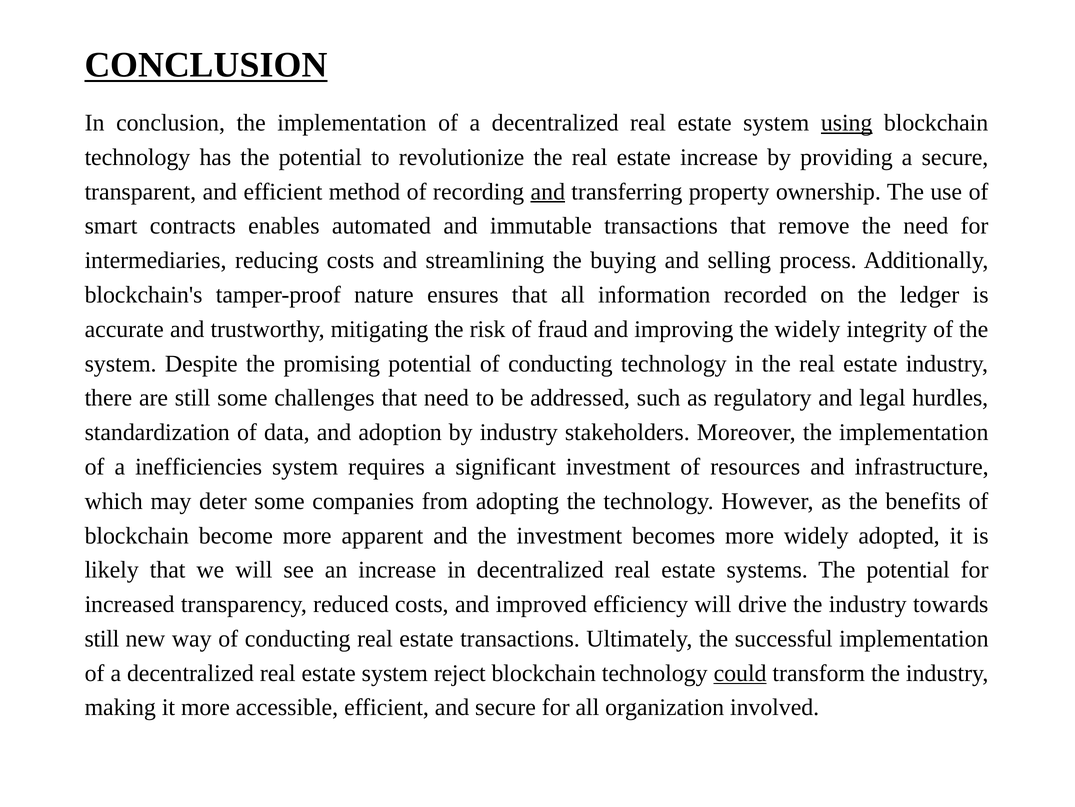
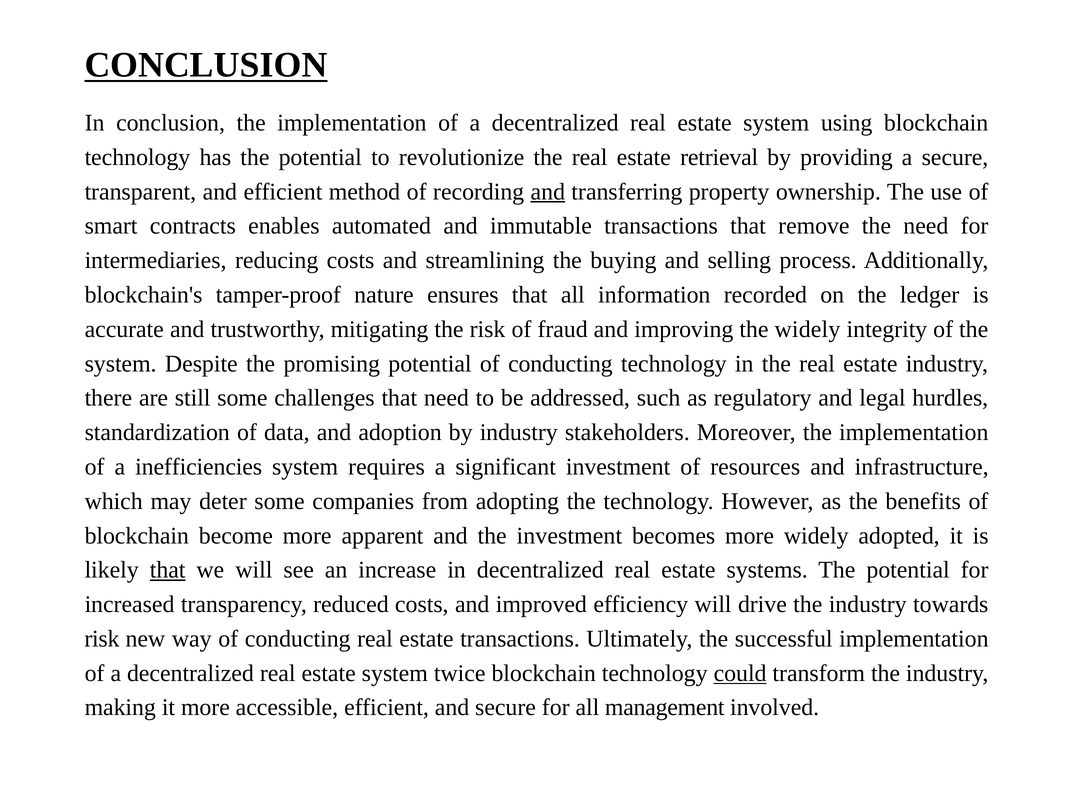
using underline: present -> none (847, 123)
estate increase: increase -> retrieval (719, 157)
that underline: none -> present (168, 569)
still: still -> risk (102, 638)
reject: reject -> twice (460, 673)
organization: organization -> management (665, 707)
